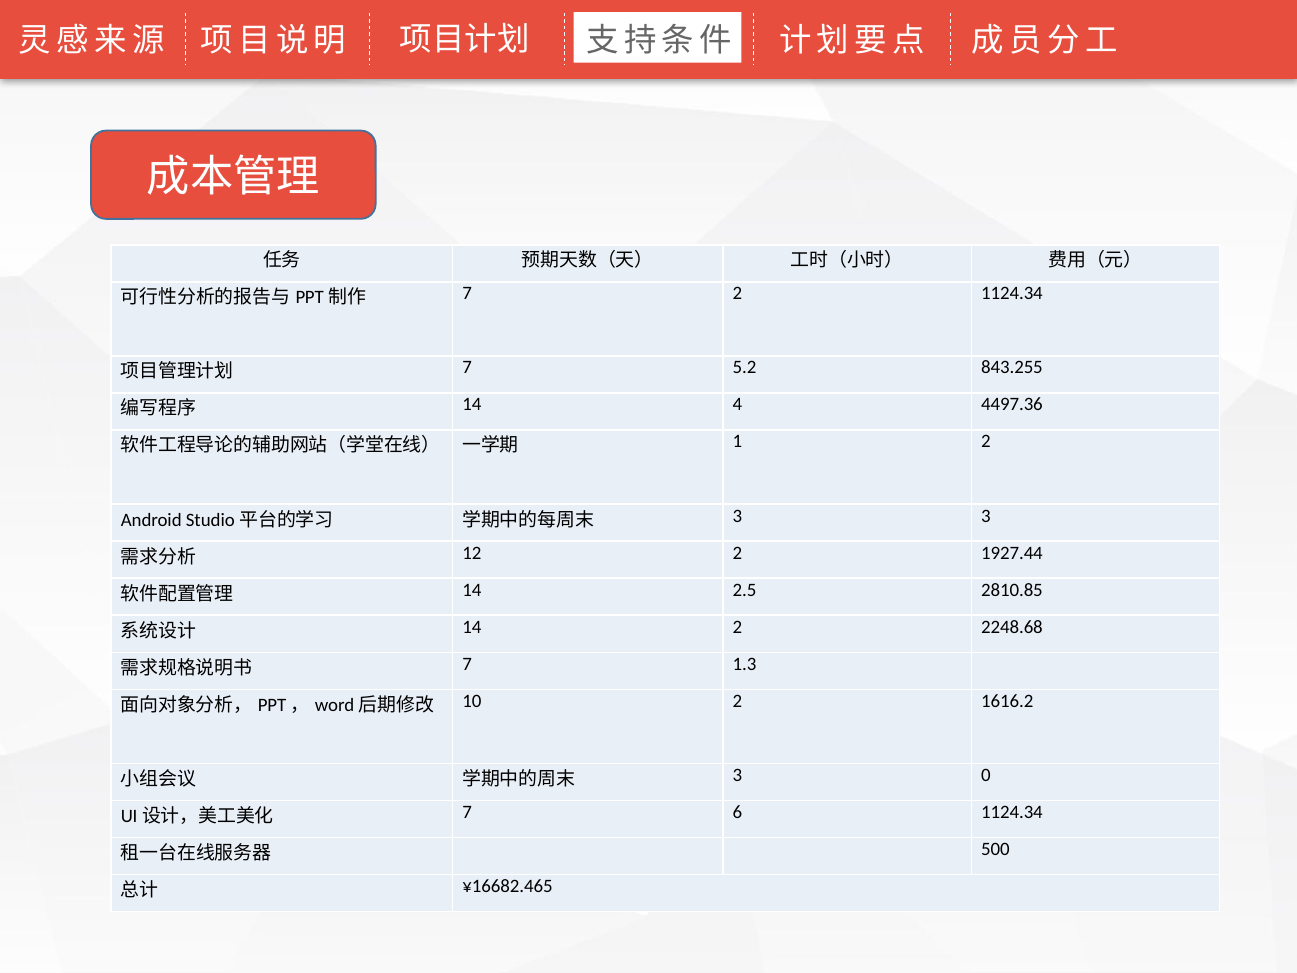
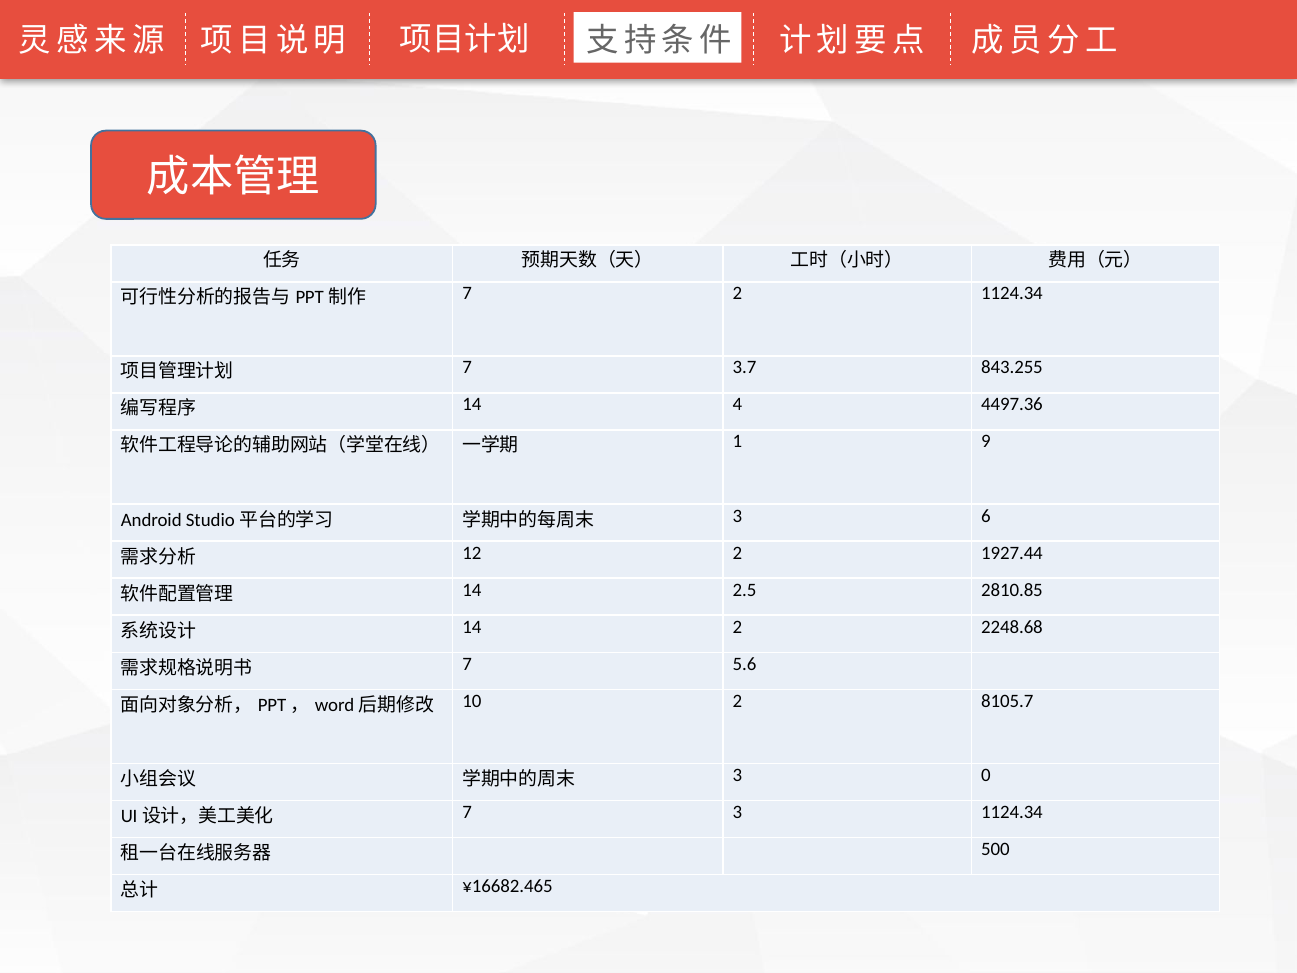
5.2: 5.2 -> 3.7 (745, 368)
1 2: 2 -> 9 (986, 442)
3 3: 3 -> 6 (986, 516)
1.3: 1.3 -> 5.6 (745, 664)
1616.2: 1616.2 -> 8105.7 (1007, 701)
7 6: 6 -> 3 (737, 812)
